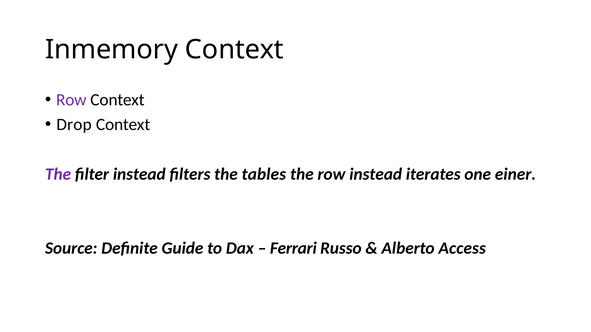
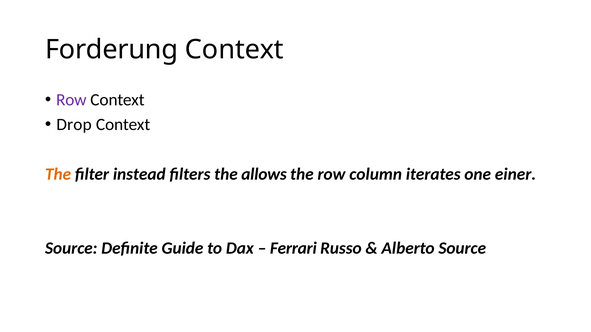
Inmemory: Inmemory -> Forderung (112, 50)
The colour: purple -> orange (58, 174)
tables: tables -> allows (264, 174)
row instead: instead -> column (376, 174)
Alberto Access: Access -> Source (462, 249)
